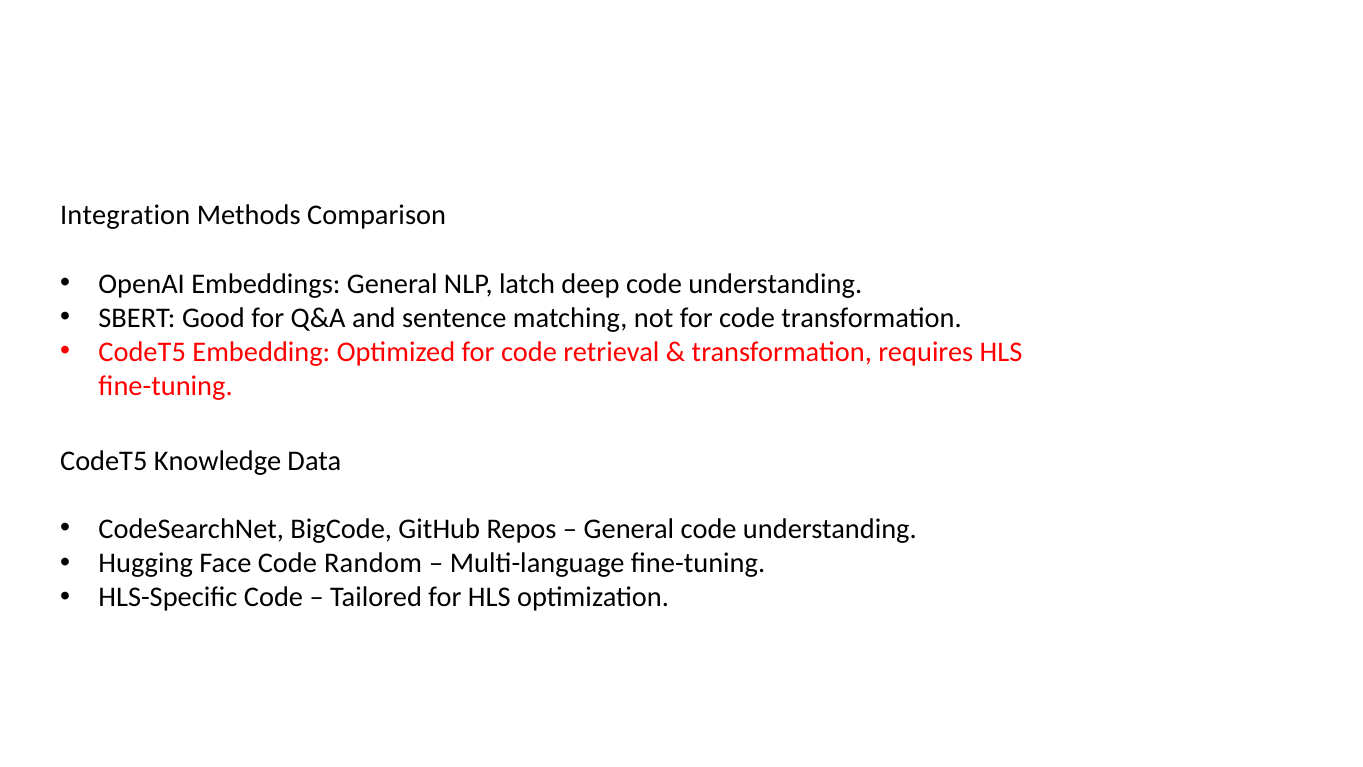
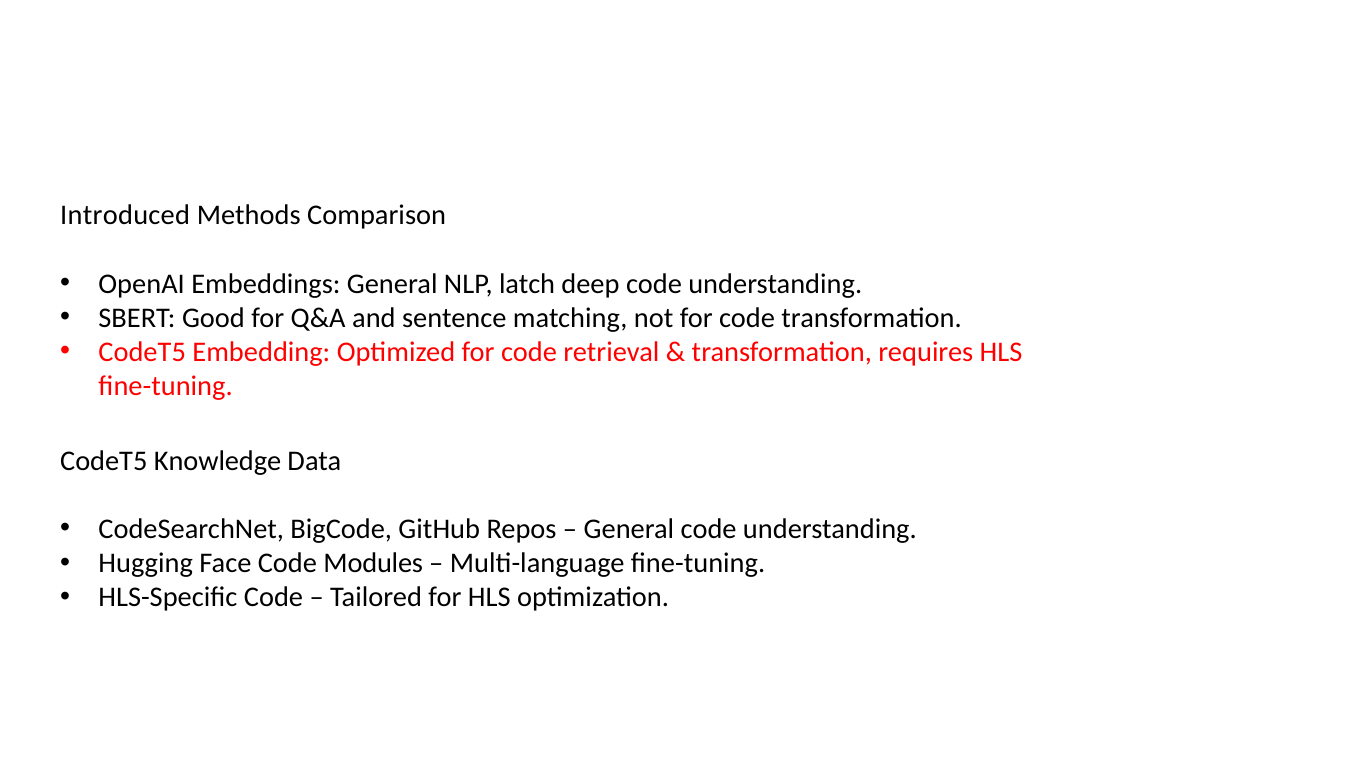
Integration: Integration -> Introduced (125, 215)
Random: Random -> Modules (373, 563)
